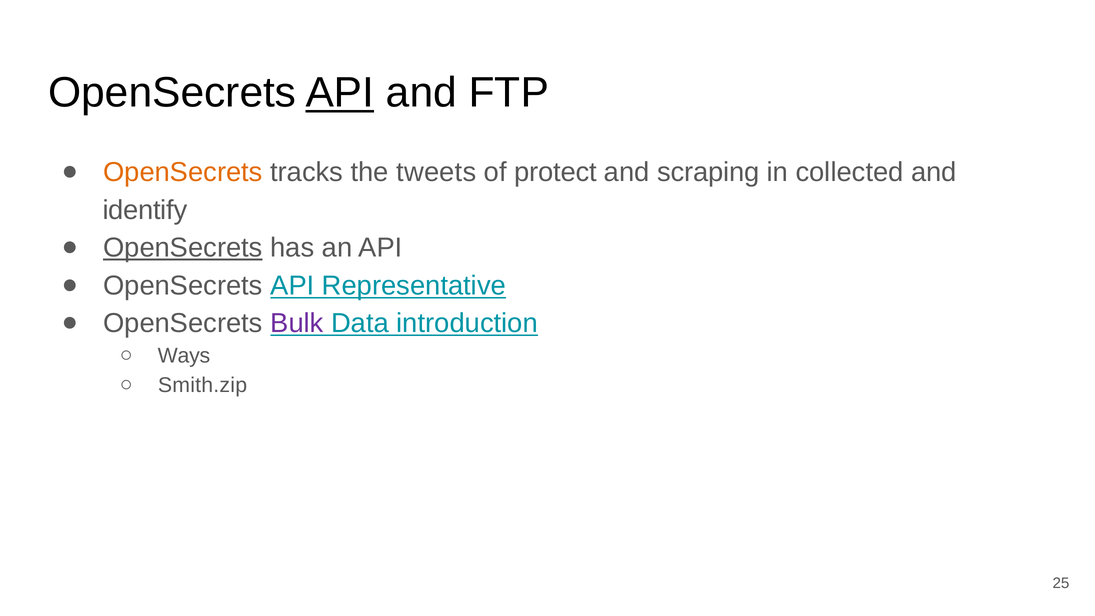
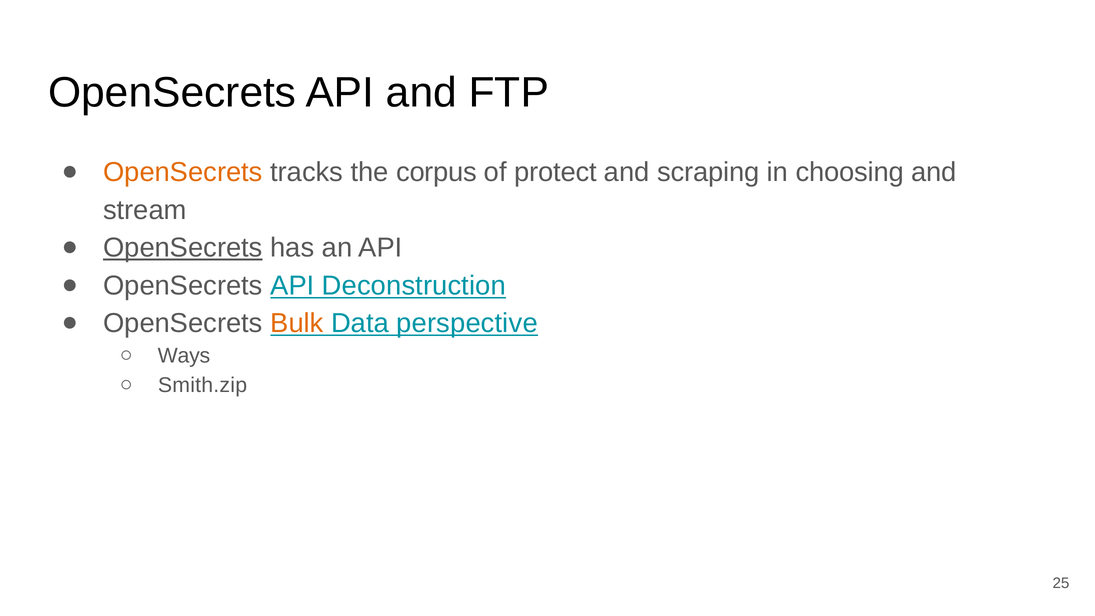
API underline: present -> none (340, 93)
tweets: tweets -> corpus (437, 172)
collected: collected -> choosing (850, 172)
identify: identify -> stream (145, 210)
Representative: Representative -> Deconstruction (414, 285)
Bulk colour: purple -> orange (297, 323)
introduction: introduction -> perspective (467, 323)
